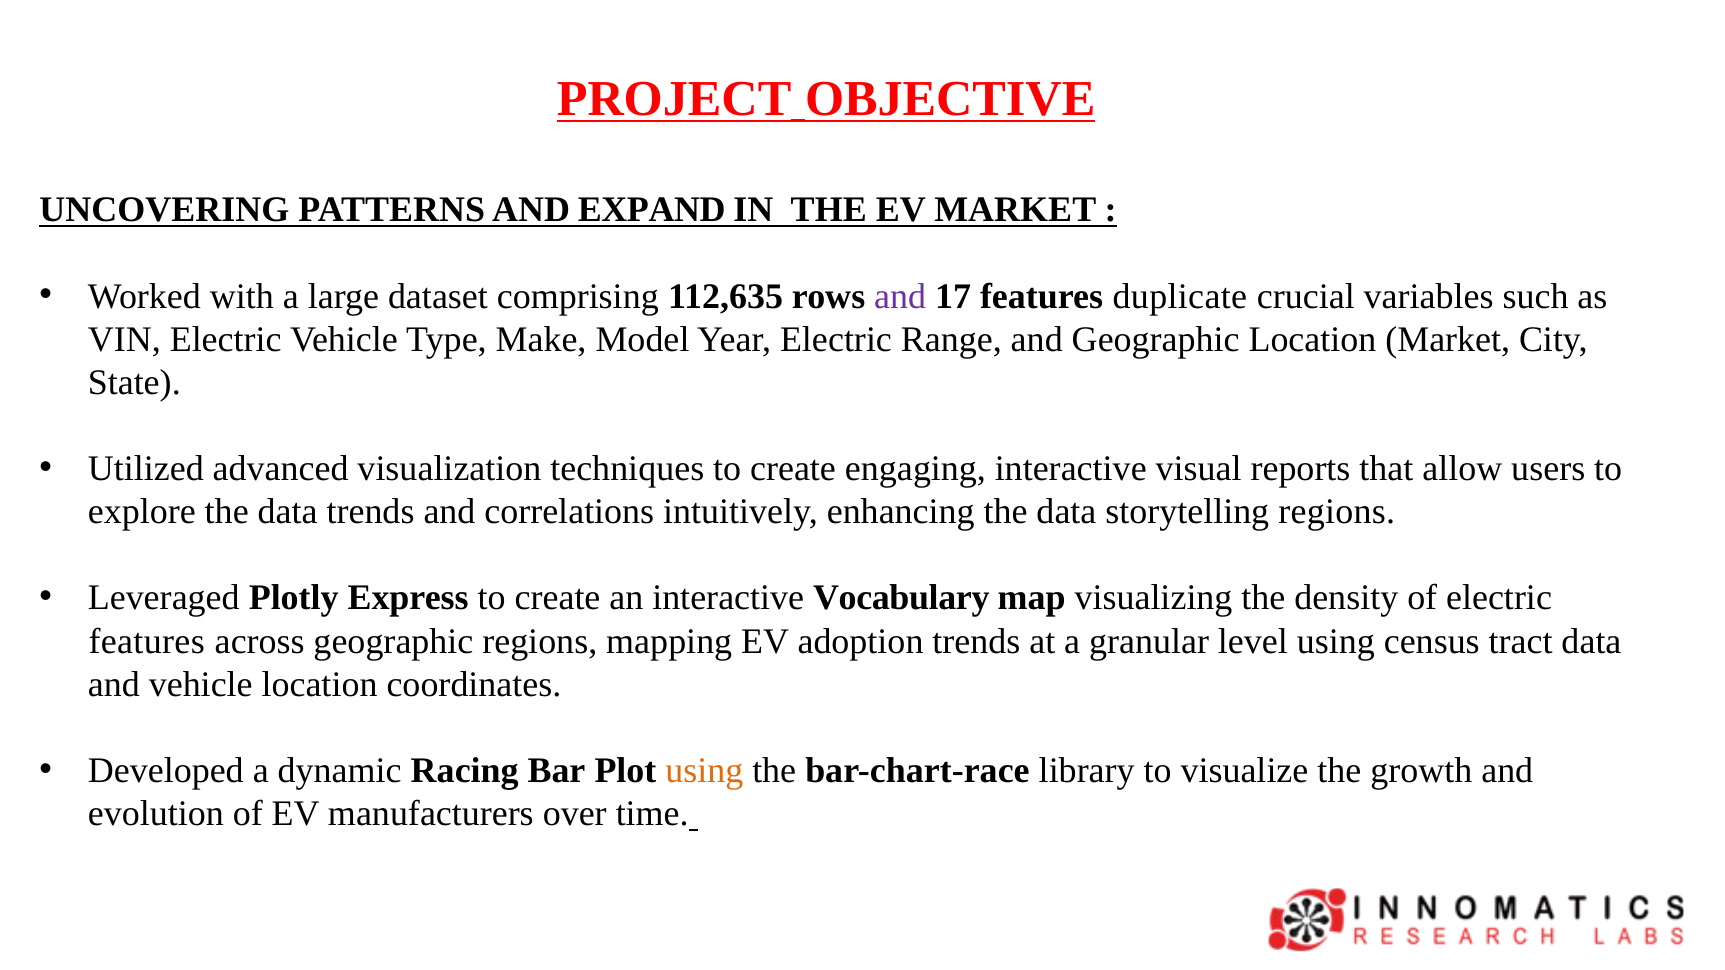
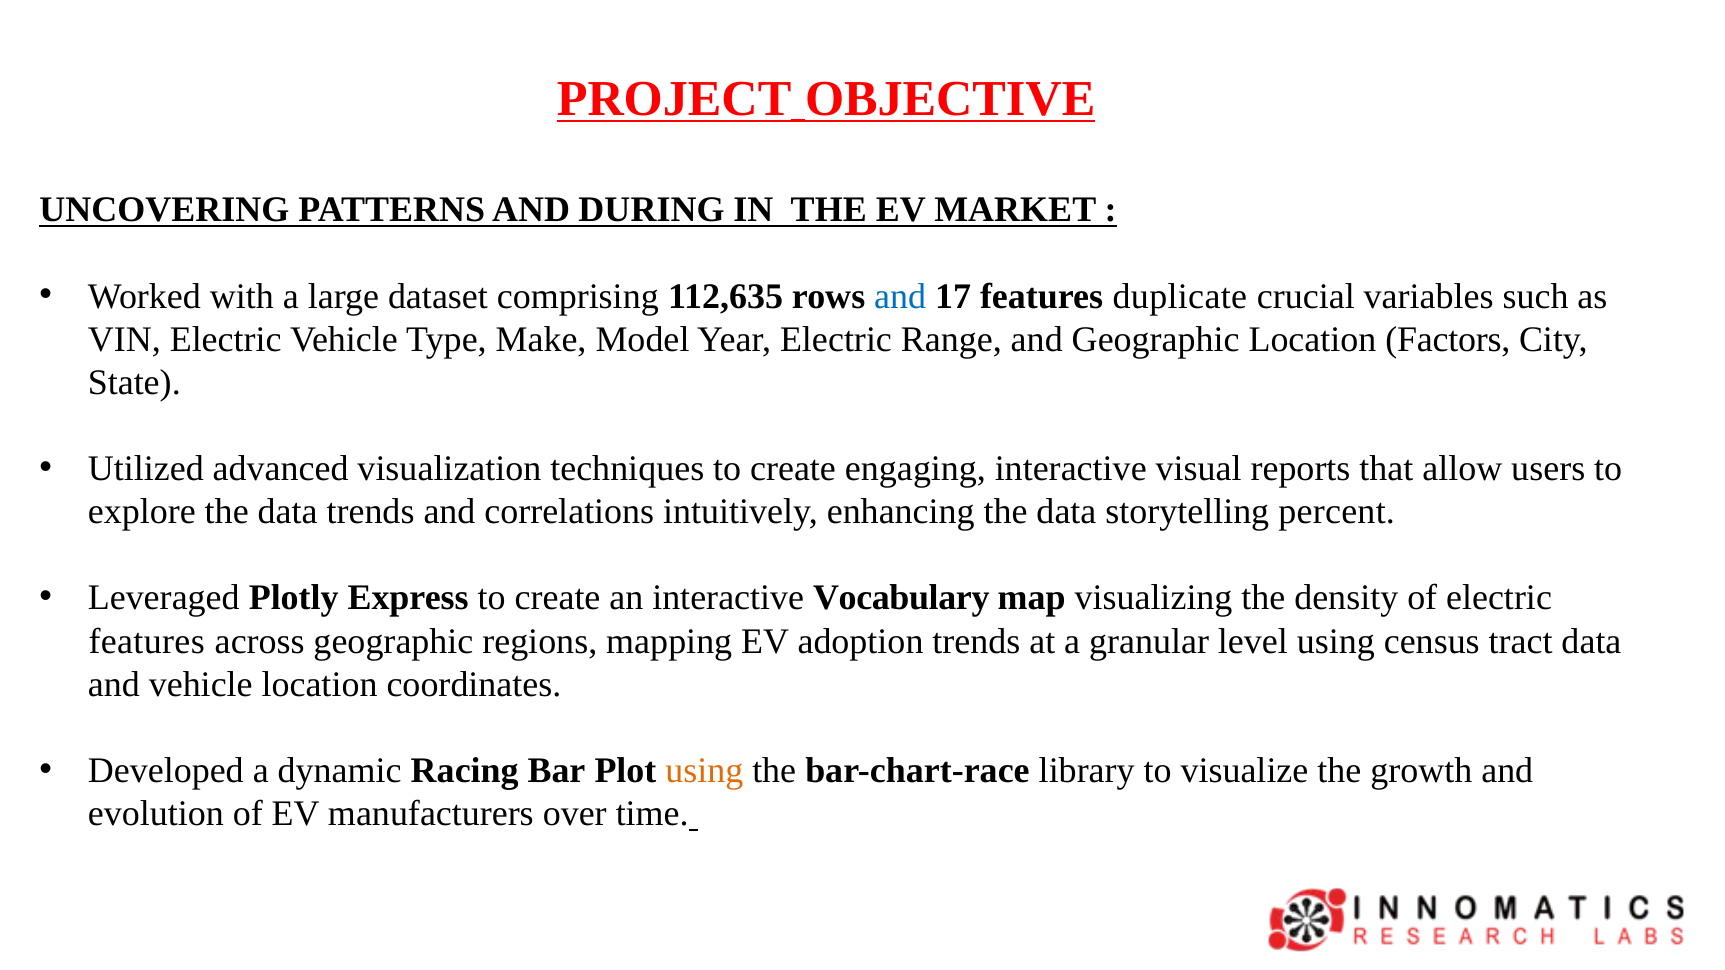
EXPAND: EXPAND -> DURING (652, 210)
and colour: purple -> blue (900, 296)
Location Market: Market -> Factors (1448, 339)
storytelling regions: regions -> percent (1337, 512)
